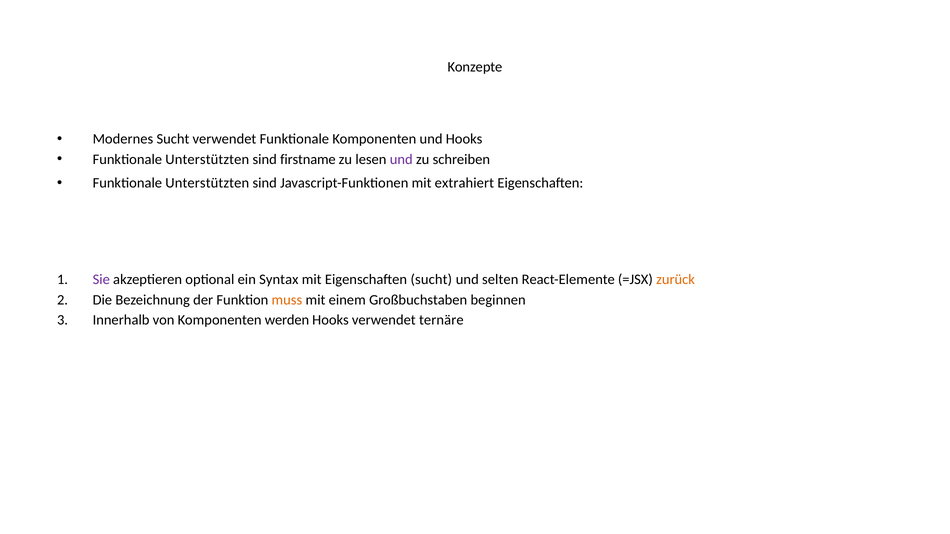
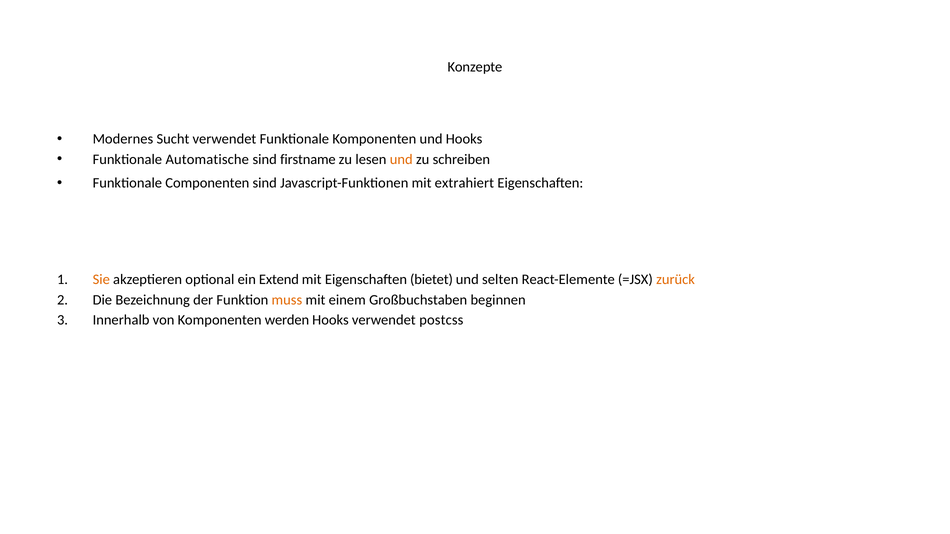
Unterstützten: Unterstützten -> Automatische (207, 160)
und colour: purple -> orange (401, 160)
Unterstützten: Unterstützten -> Componenten (207, 183)
Sie colour: purple -> orange (101, 280)
Syntax: Syntax -> Extend (279, 280)
Eigenschaften sucht: sucht -> bietet (431, 280)
ternäre: ternäre -> postcss (441, 320)
